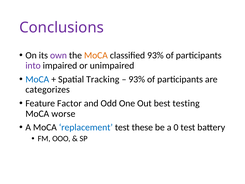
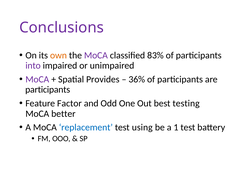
own colour: purple -> orange (58, 55)
MoCA colour: orange -> purple (96, 55)
classified 93%: 93% -> 83% (155, 55)
MoCA colour: blue -> purple (37, 79)
Tracking: Tracking -> Provides (103, 79)
93%: 93% -> 36% (137, 79)
categorizes: categorizes -> participants (48, 90)
worse: worse -> better (63, 114)
these: these -> using (142, 127)
0: 0 -> 1 (176, 127)
